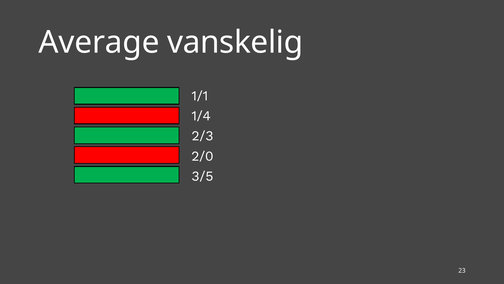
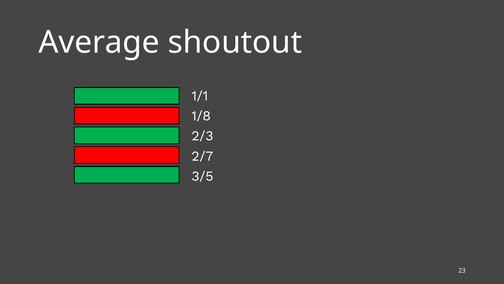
vanskelig: vanskelig -> shoutout (235, 42)
1/4: 1/4 -> 1/8 (201, 116)
2/0: 2/0 -> 2/7 (202, 156)
